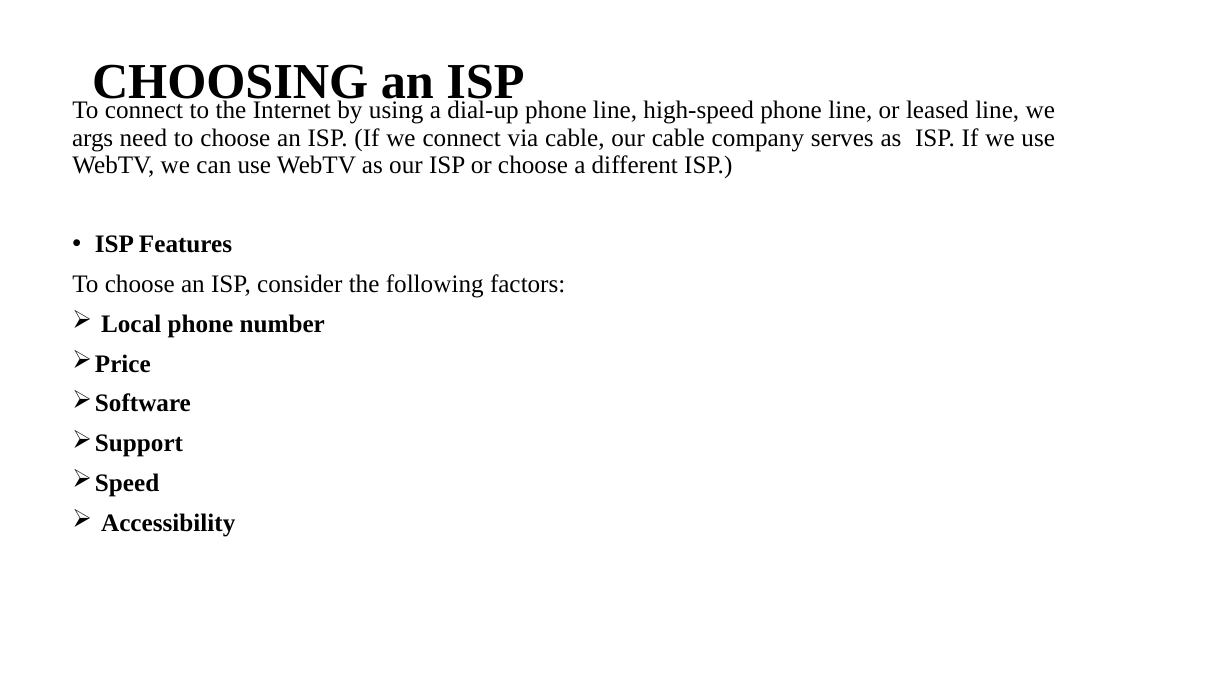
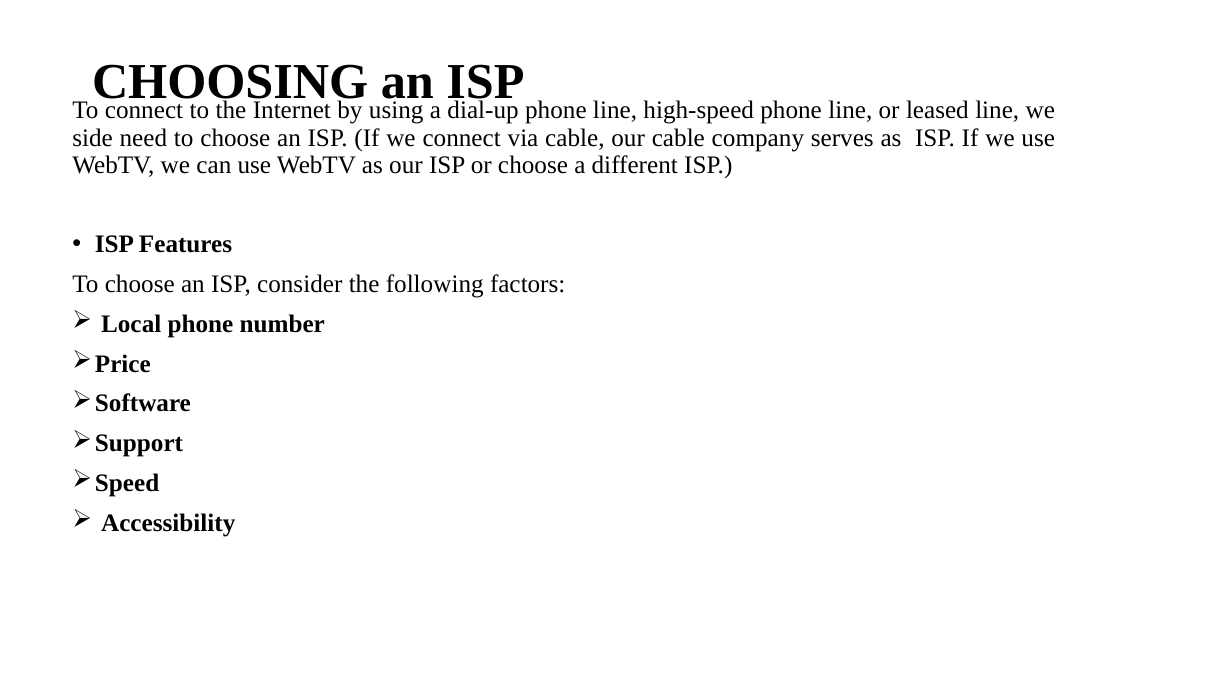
args: args -> side (93, 138)
